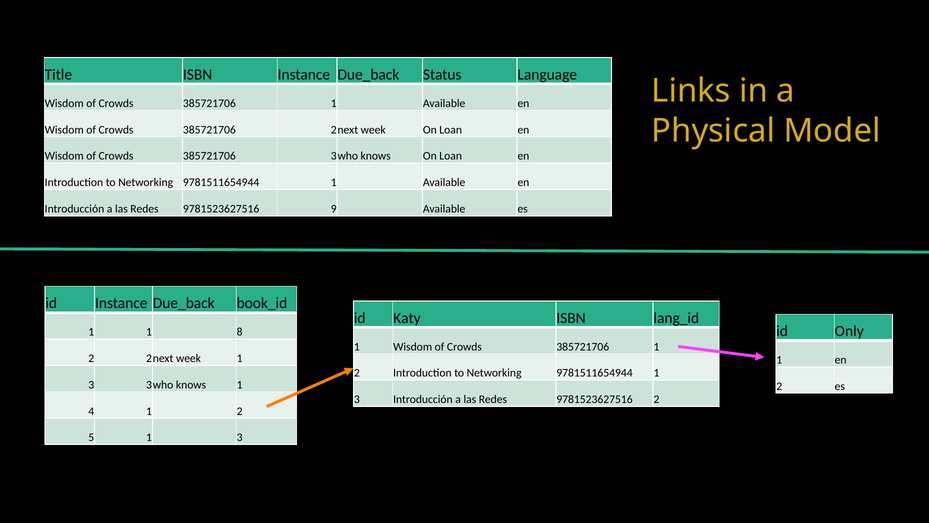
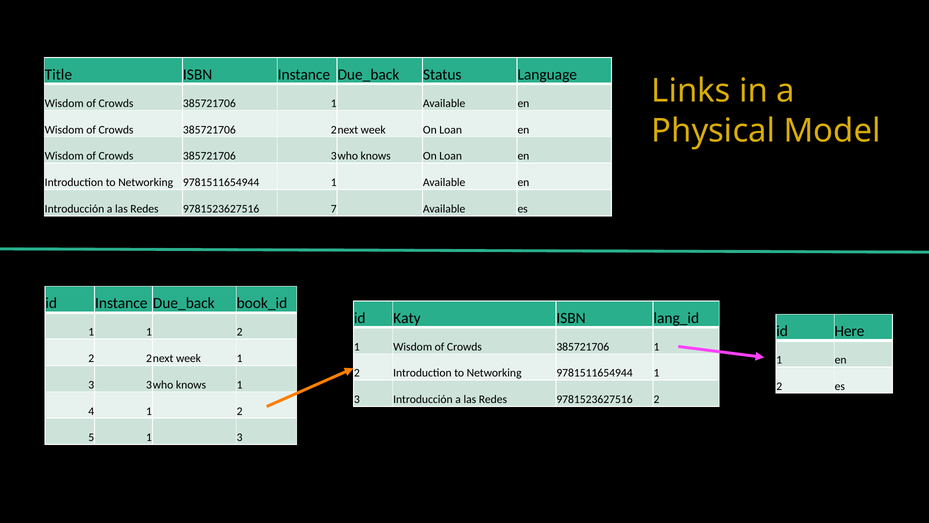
9: 9 -> 7 (334, 209)
Only: Only -> Here (849, 331)
1 1 8: 8 -> 2 (240, 332)
